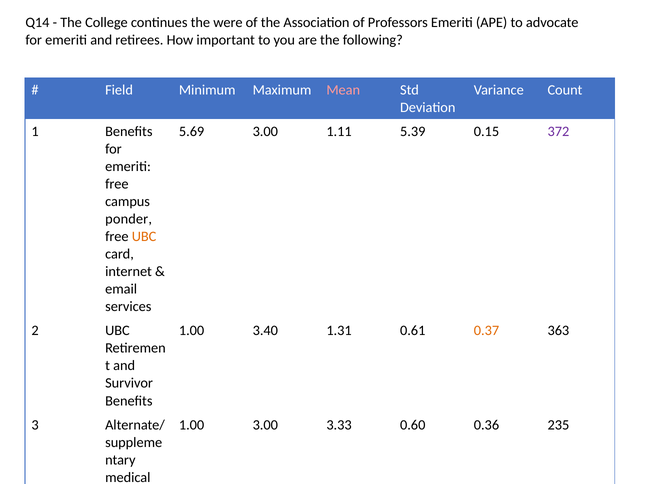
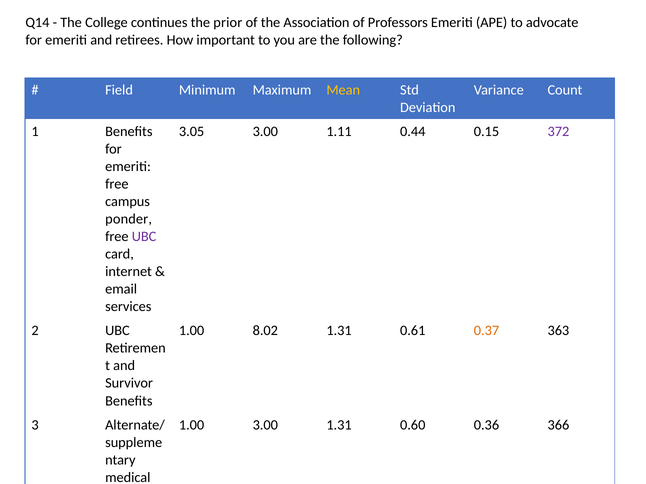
were: were -> prior (228, 23)
Mean colour: pink -> yellow (343, 90)
5.69: 5.69 -> 3.05 (192, 131)
5.39: 5.39 -> 0.44 (413, 131)
UBC colour: orange -> purple (144, 237)
3.40: 3.40 -> 8.02 (265, 331)
3.00 3.33: 3.33 -> 1.31 (339, 425)
235: 235 -> 366 (558, 425)
